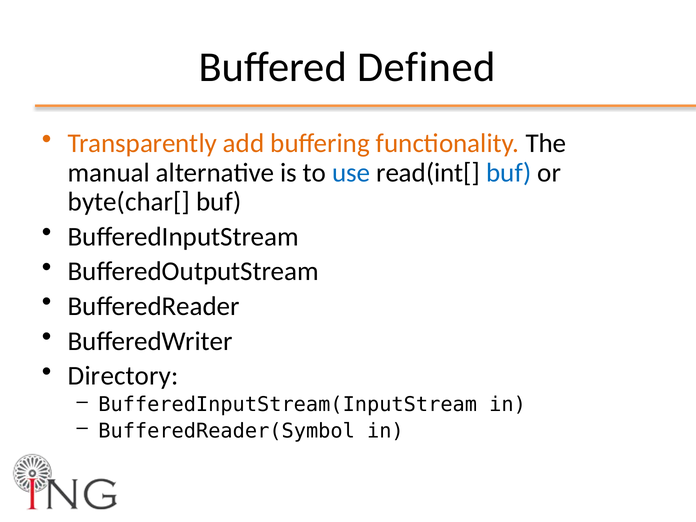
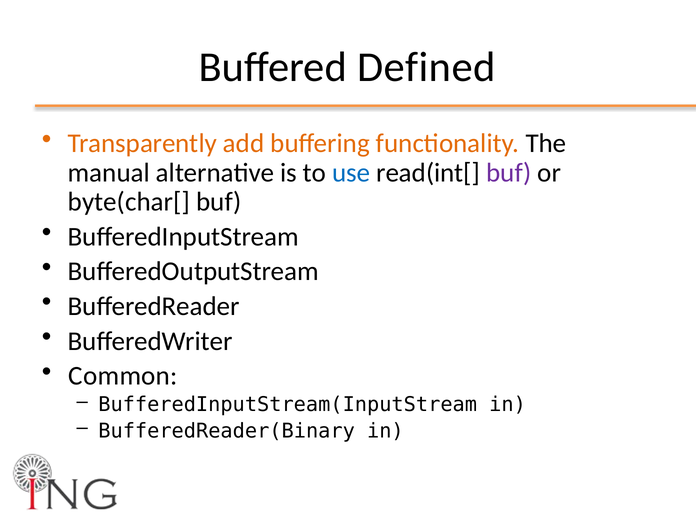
buf colour: blue -> purple (509, 173)
Directory: Directory -> Common (123, 376)
BufferedReader(Symbol: BufferedReader(Symbol -> BufferedReader(Binary (227, 431)
